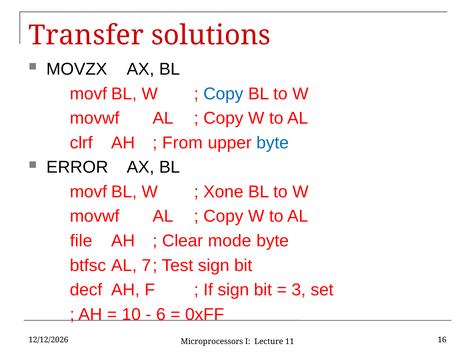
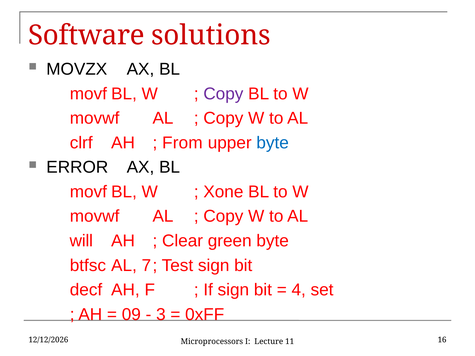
Transfer: Transfer -> Software (86, 35)
Copy colour: blue -> purple (223, 94)
file: file -> will (81, 241)
mode: mode -> green (230, 241)
3: 3 -> 4 (299, 290)
10: 10 -> 09 (131, 315)
6: 6 -> 3 (161, 315)
